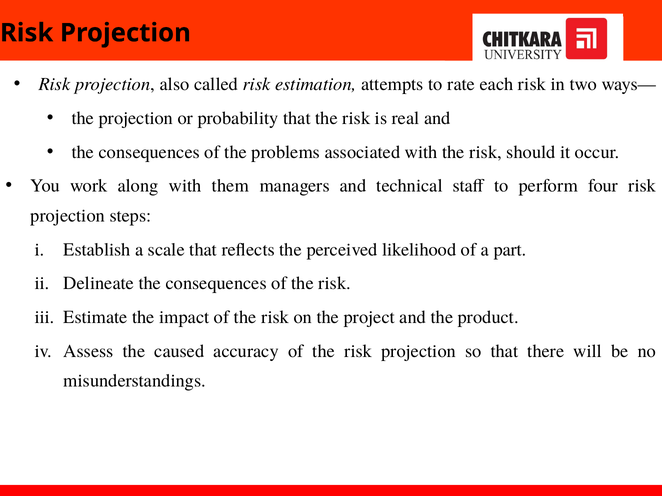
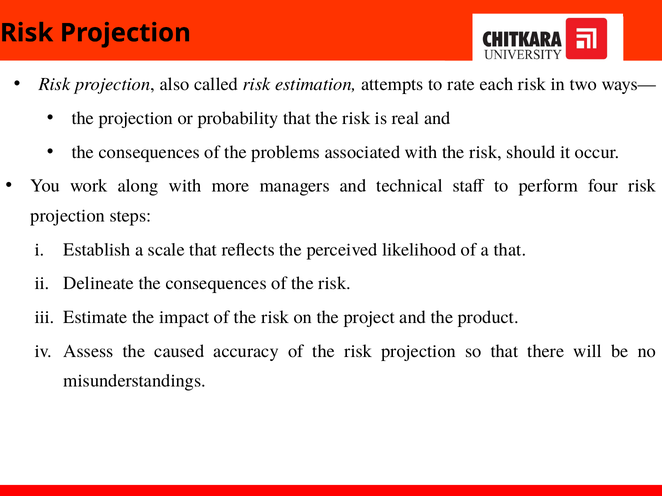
them: them -> more (231, 186)
a part: part -> that (510, 250)
